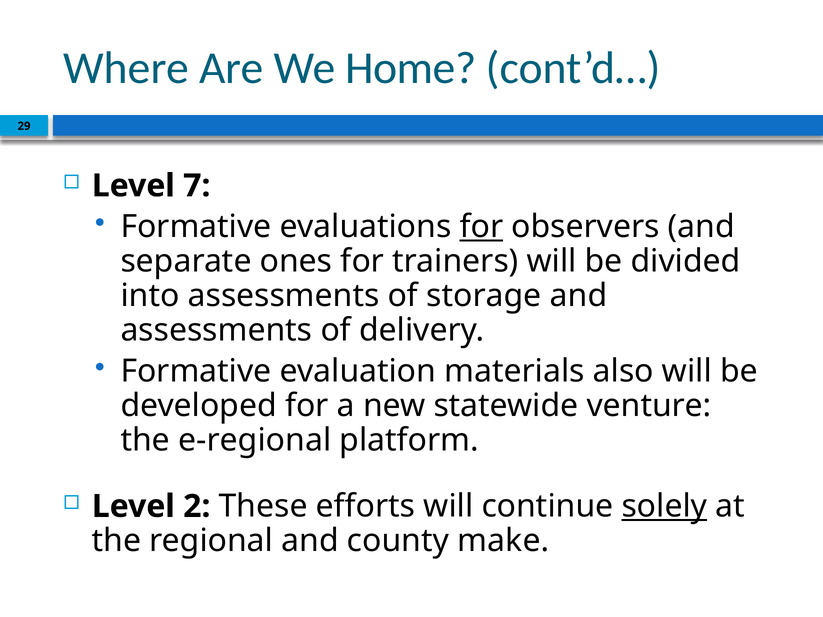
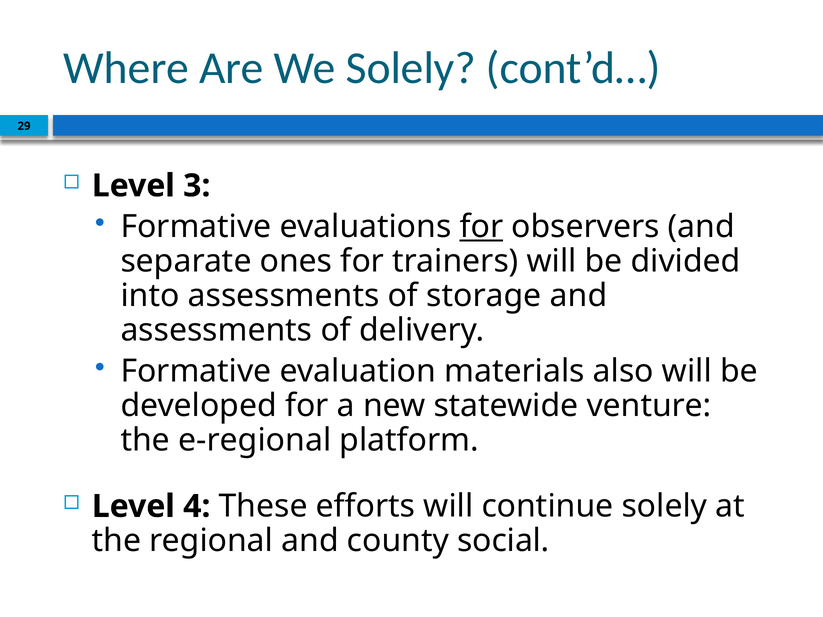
We Home: Home -> Solely (411, 68)
7: 7 -> 3 (197, 186)
2: 2 -> 4 (197, 507)
solely underline: present -> none (664, 507)
make: make -> social (503, 541)
